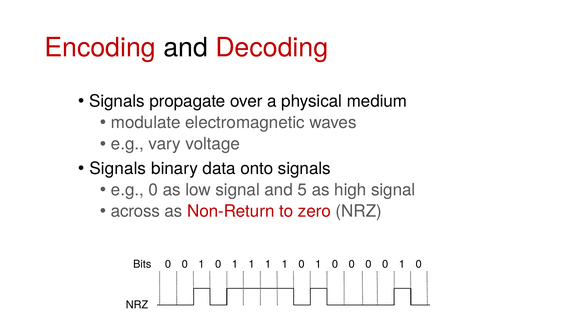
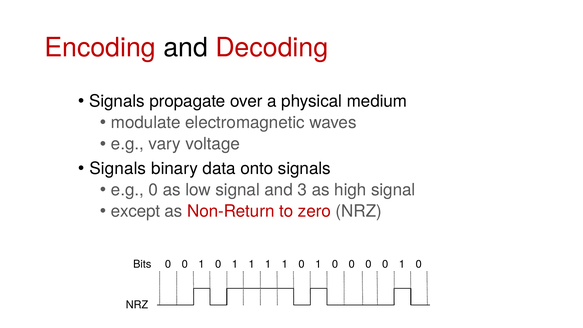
5: 5 -> 3 (302, 190)
across: across -> except (135, 211)
